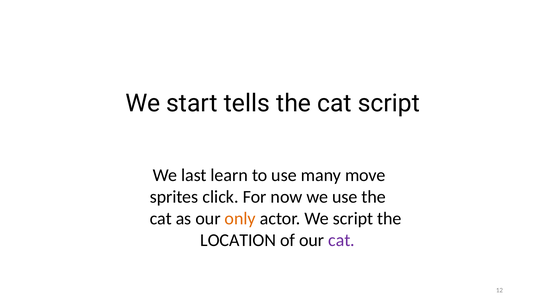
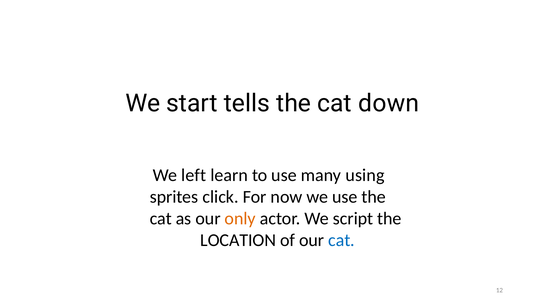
cat script: script -> down (389, 103)
last: last -> left (194, 175)
move: move -> using (365, 175)
cat colour: purple -> blue (342, 240)
